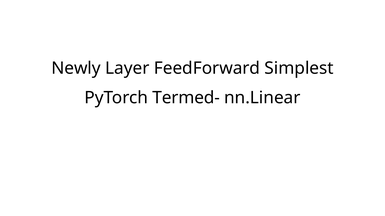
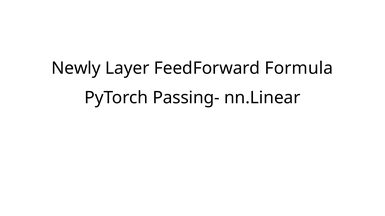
Simplest: Simplest -> Formula (299, 68)
Termed-: Termed- -> Passing- (186, 98)
